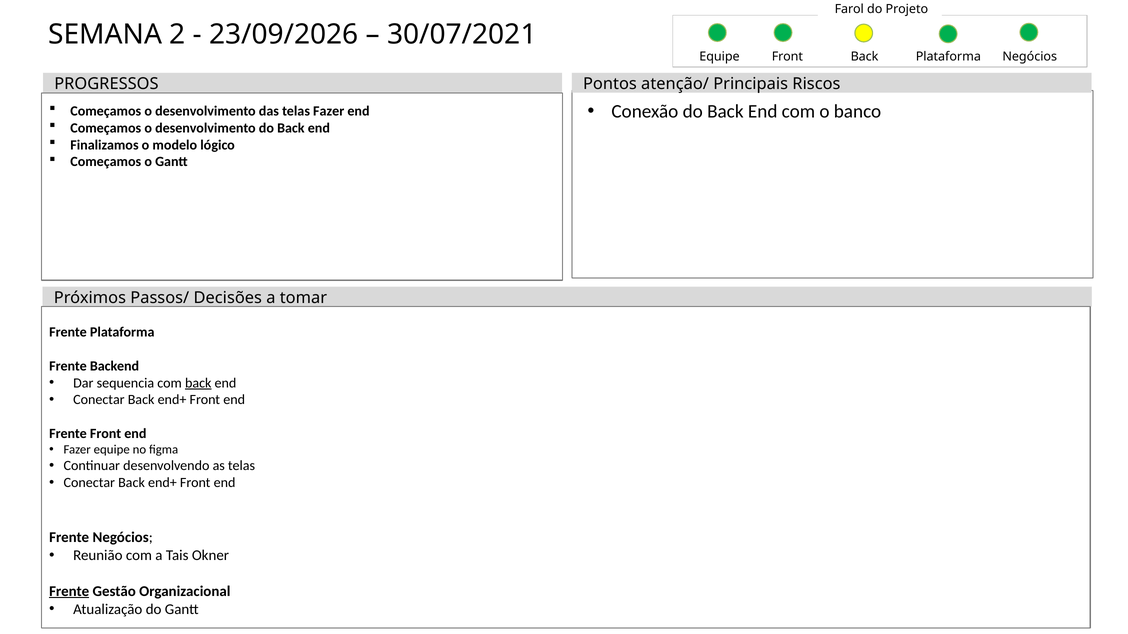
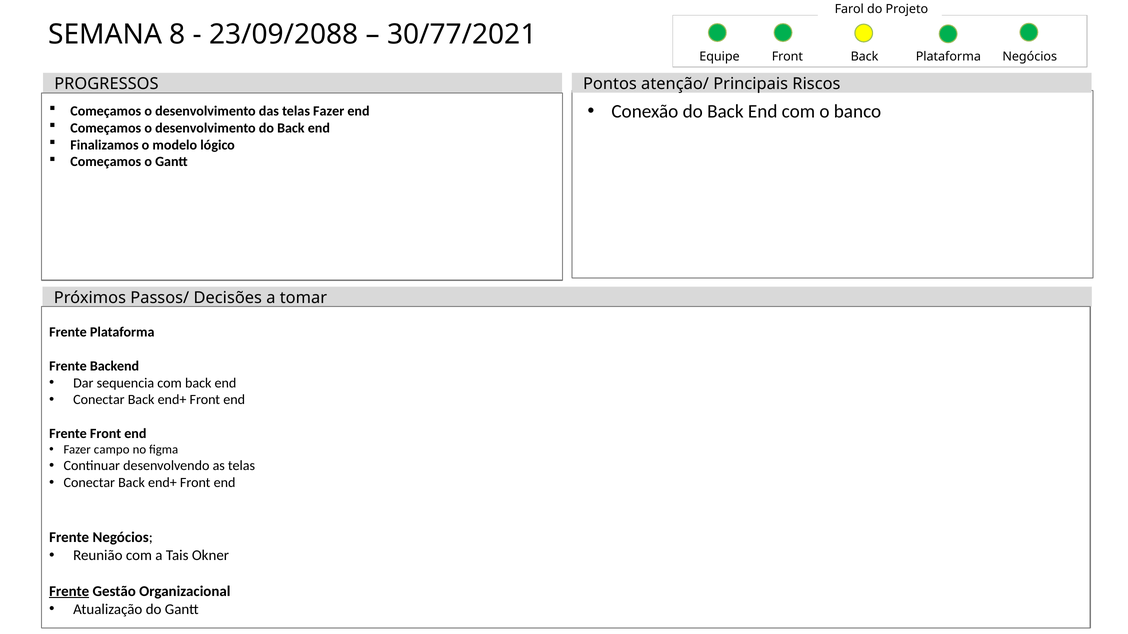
2: 2 -> 8 (177, 34)
23/09/2026: 23/09/2026 -> 23/09/2088 (284, 34)
30/07/2021: 30/07/2021 -> 30/77/2021 (462, 34)
back underline: present -> none (198, 383)
Fazer equipe: equipe -> campo (112, 450)
